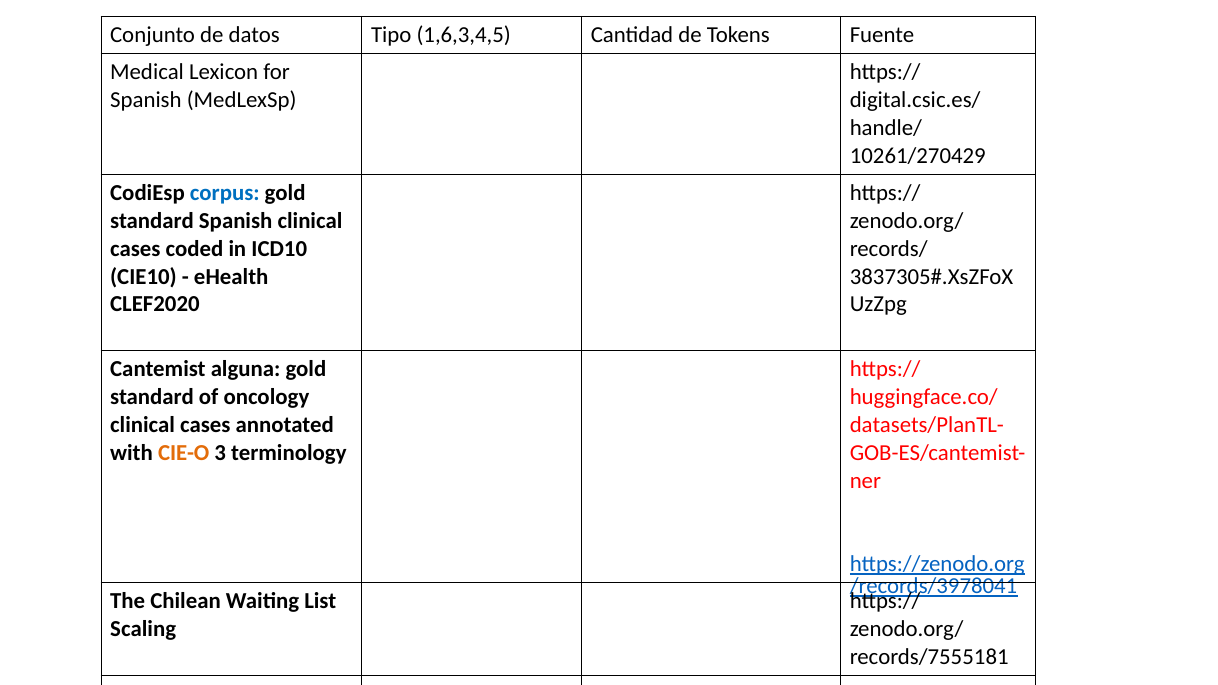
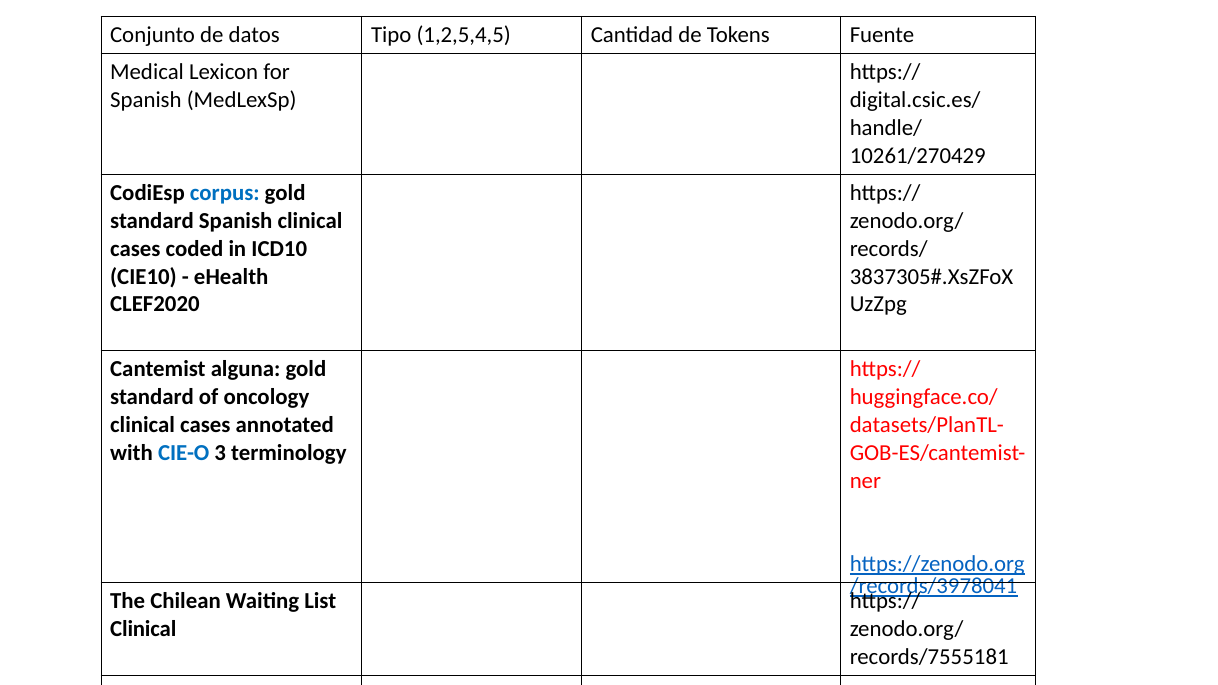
1,6,3,4,5: 1,6,3,4,5 -> 1,2,5,4,5 (464, 35)
CIE-O colour: orange -> blue (184, 453)
Scaling: Scaling -> Clinical (143, 629)
